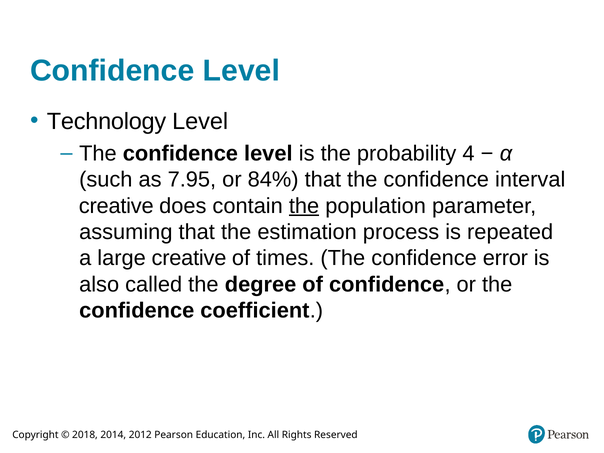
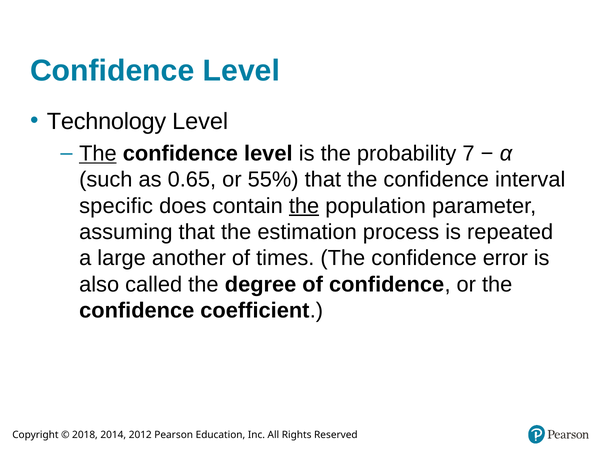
The underline: none -> present (98, 154)
4: 4 -> 7 (469, 154)
7.95: 7.95 -> 0.65 (192, 180)
84%: 84% -> 55% (273, 180)
creative: creative -> specific (116, 206)
large creative: creative -> another (189, 258)
